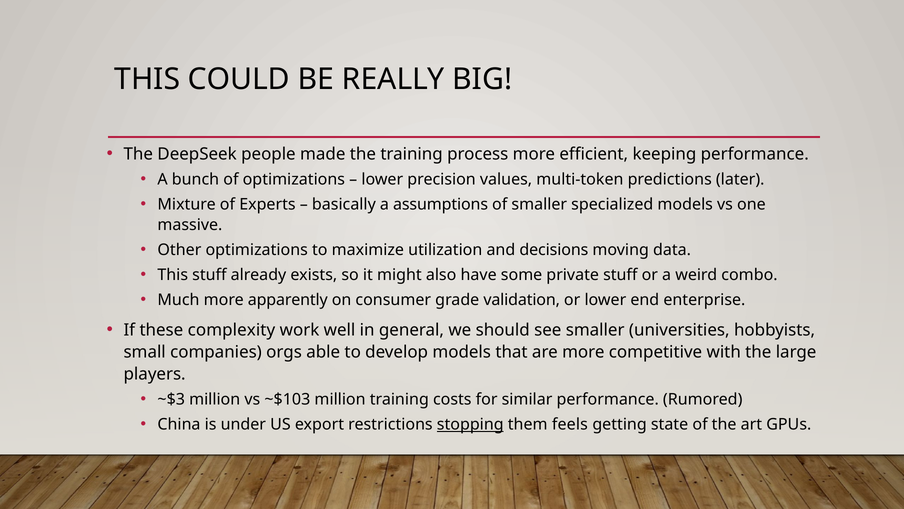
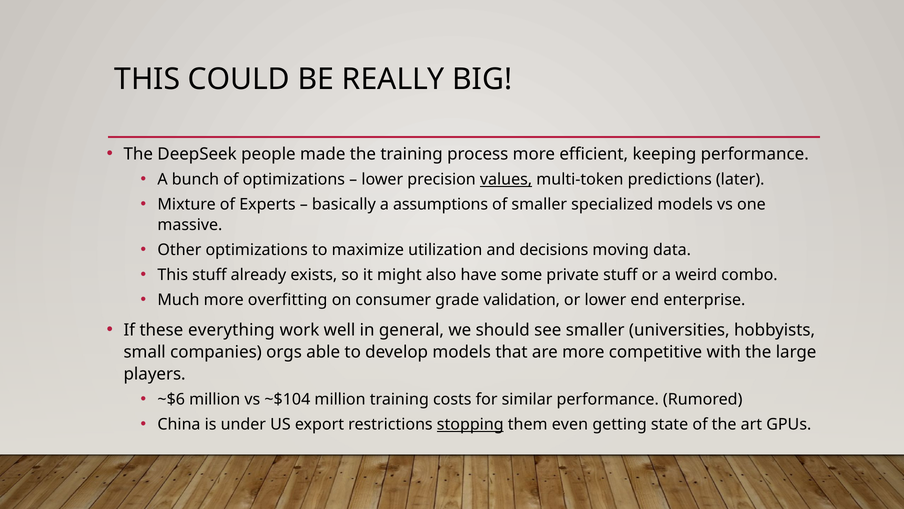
values underline: none -> present (506, 179)
apparently: apparently -> overfitting (288, 300)
complexity: complexity -> everything (231, 330)
~$3: ~$3 -> ~$6 (171, 399)
~$103: ~$103 -> ~$104 (287, 399)
feels: feels -> even (570, 424)
